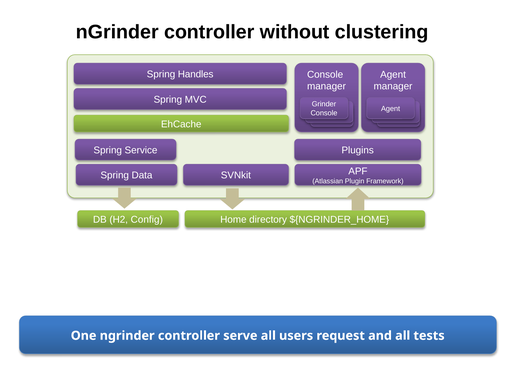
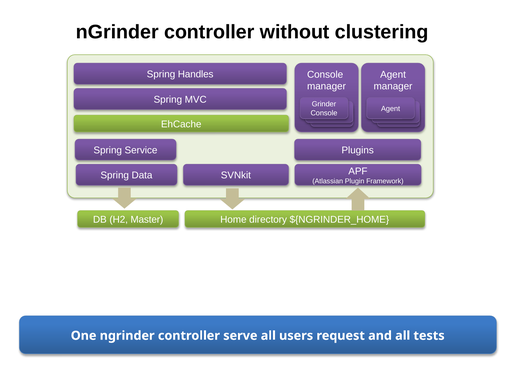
Config: Config -> Master (147, 219)
